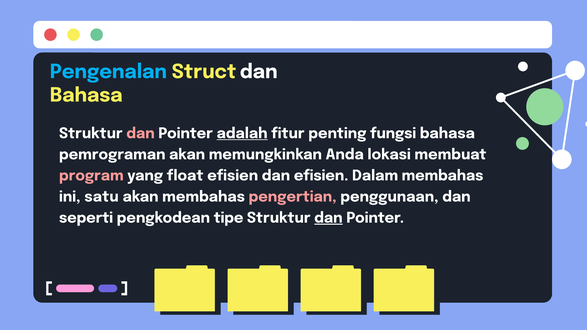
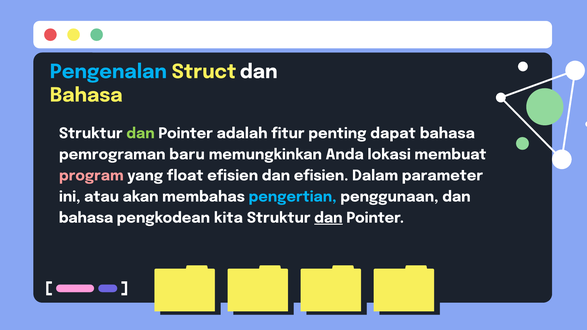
dan colour: pink -> light green (141, 133)
adalah underline: present -> none (242, 133)
fungsi: fungsi -> dapat (393, 133)
pemrograman akan: akan -> baru (187, 155)
Dalam membahas: membahas -> parameter (442, 176)
satu: satu -> atau (102, 197)
pengertian colour: pink -> light blue (293, 197)
seperti: seperti -> bahasa (86, 218)
tipe: tipe -> kita (228, 218)
